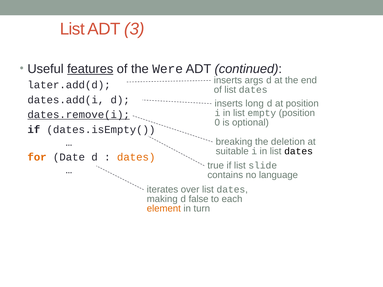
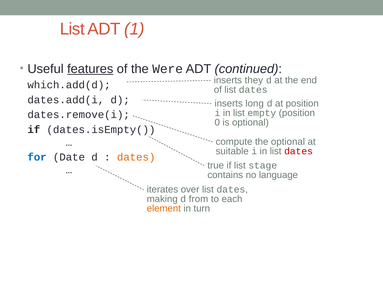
3: 3 -> 1 (134, 29)
args: args -> they (254, 80)
later.add(d: later.add(d -> which.add(d (69, 85)
dates.remove(i underline: present -> none (79, 115)
breaking: breaking -> compute (234, 142)
the deletion: deletion -> optional (288, 142)
dates colour: black -> red (299, 151)
for colour: orange -> blue (37, 157)
slide: slide -> stage (263, 166)
false: false -> from (198, 199)
